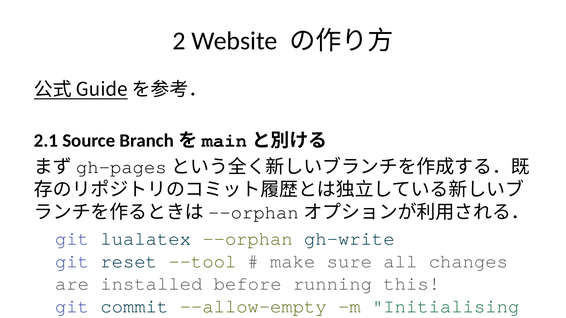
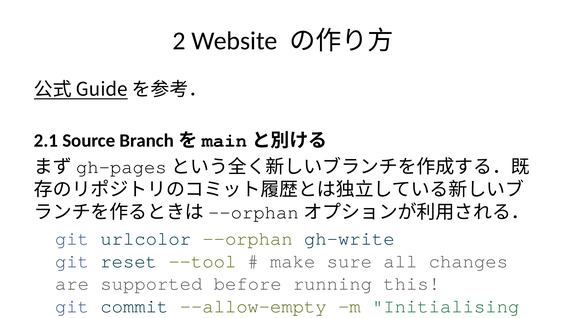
lualatex: lualatex -> urlcolor (146, 239)
installed: installed -> supported (151, 284)
